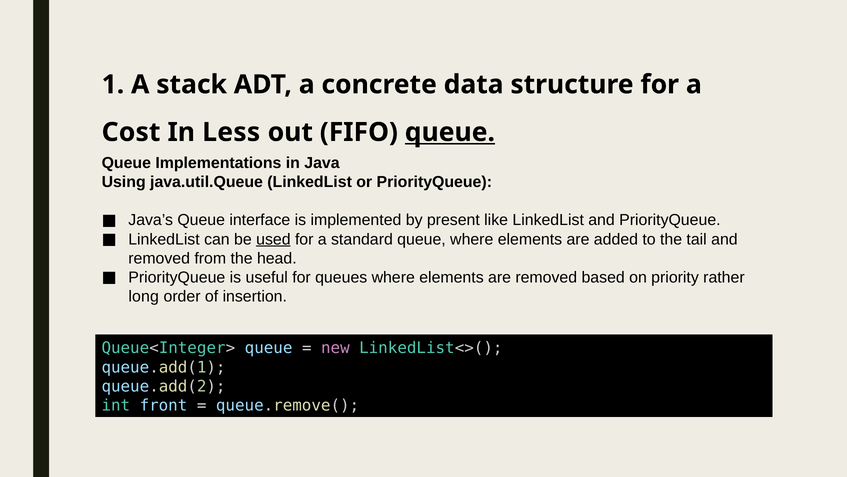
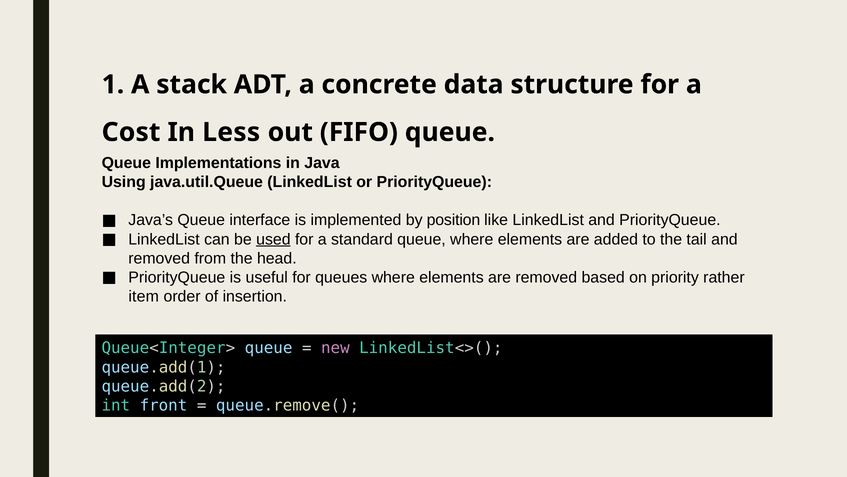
queue underline: present -> none (450, 132)
present: present -> position (453, 220)
long: long -> item (144, 296)
